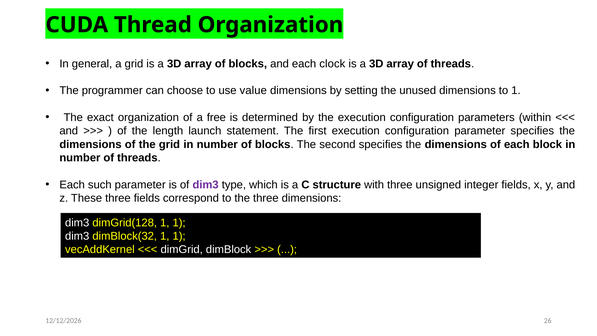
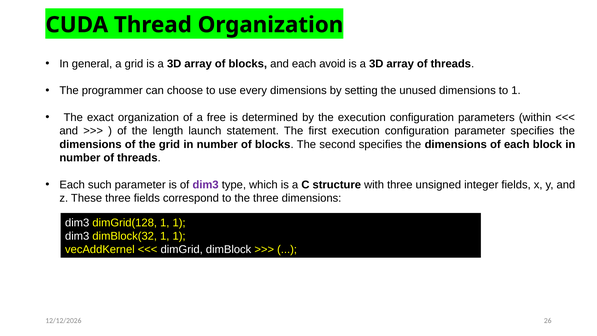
clock: clock -> avoid (332, 64)
value: value -> every (253, 91)
